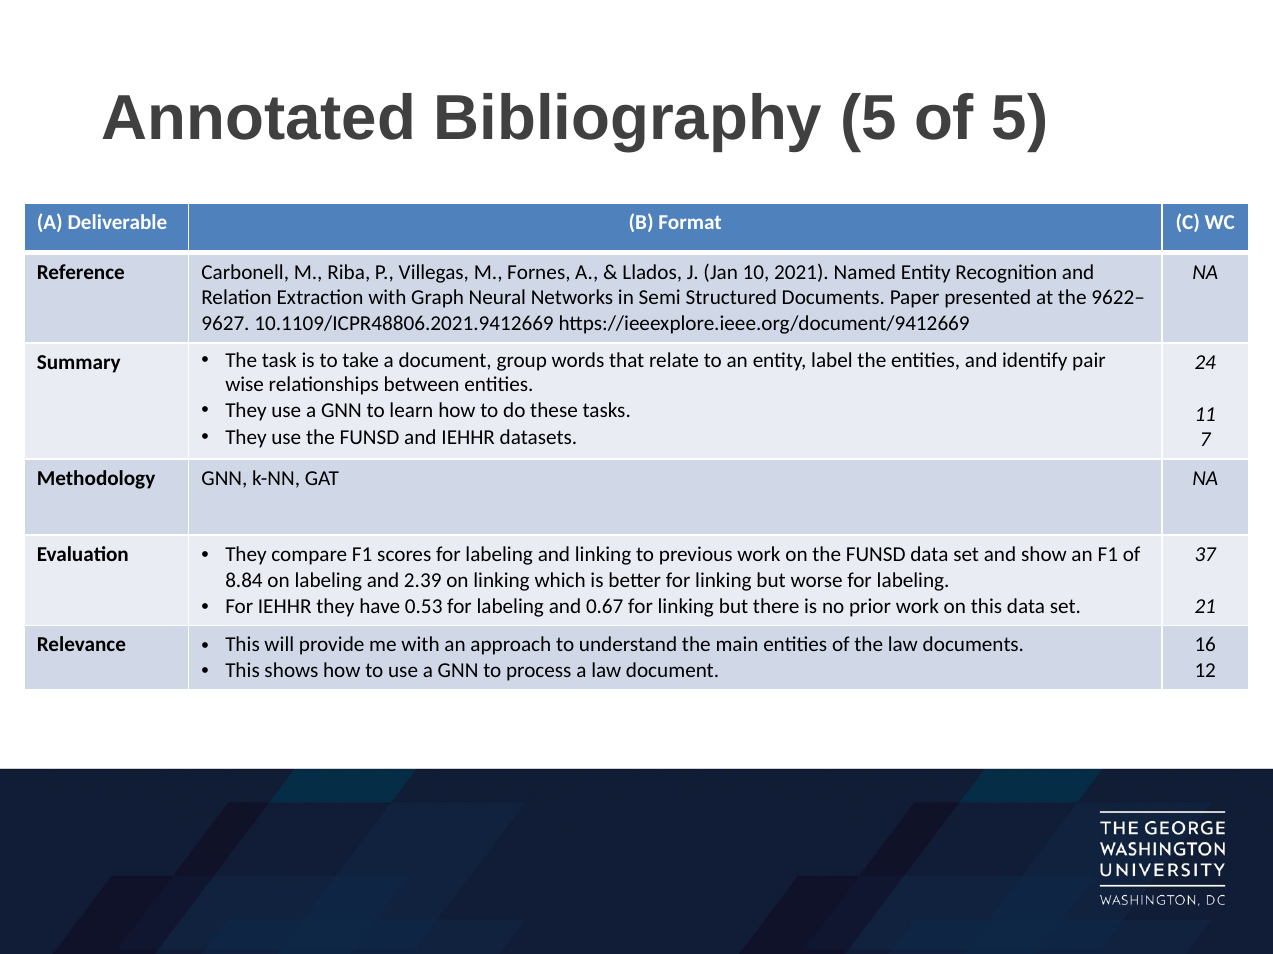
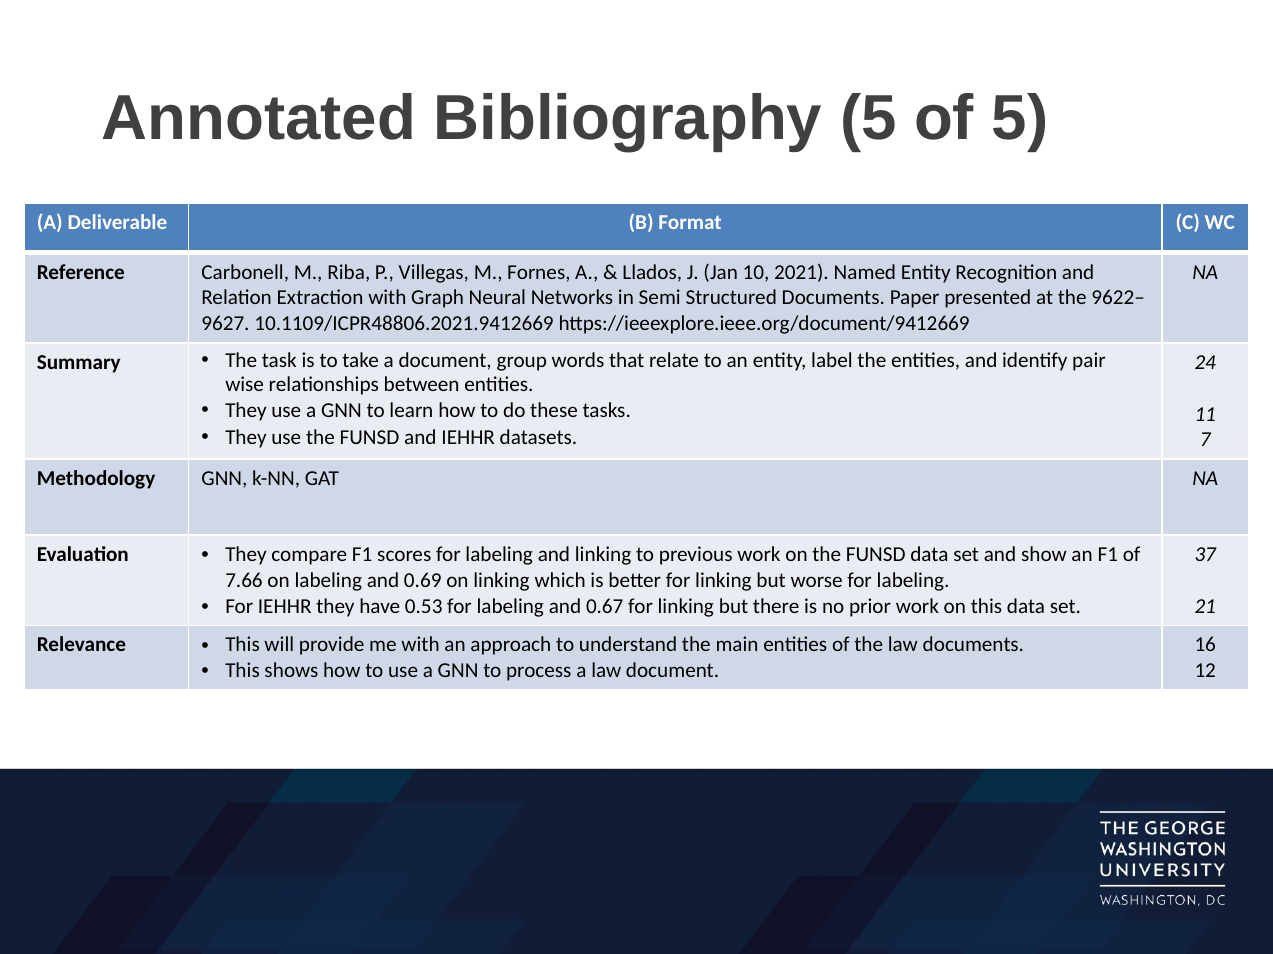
8.84: 8.84 -> 7.66 (244, 581)
2.39: 2.39 -> 0.69 (423, 581)
